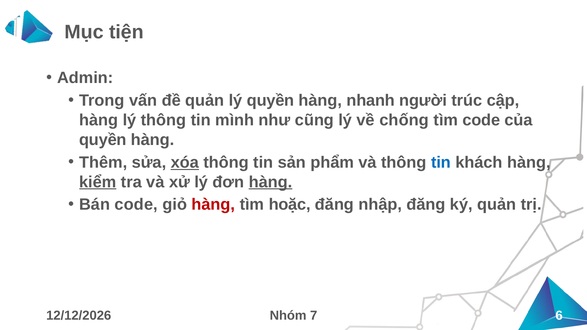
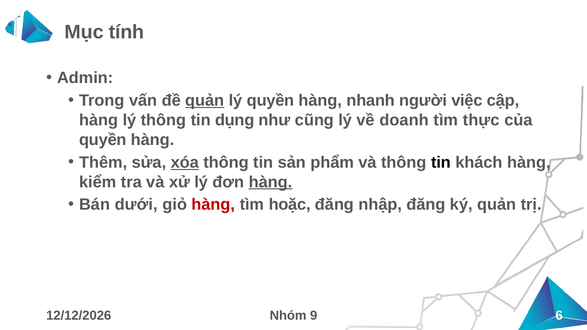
tiện: tiện -> tính (126, 32)
quản underline: none -> present (205, 101)
trúc: trúc -> việc (467, 101)
mình: mình -> dụng (235, 120)
chống: chống -> doanh (404, 120)
tìm code: code -> thực (481, 120)
tin colour: blue -> black (441, 162)
kiểm underline: present -> none (98, 182)
Bán code: code -> dưới (136, 205)
7: 7 -> 9 (314, 316)
